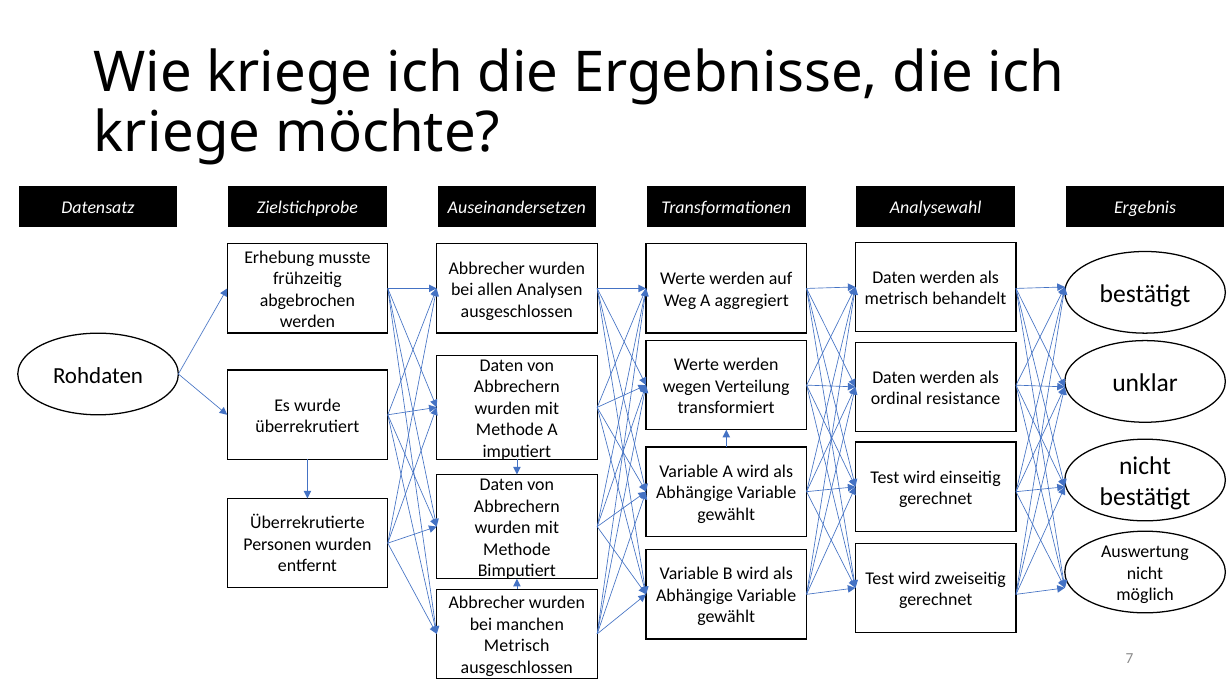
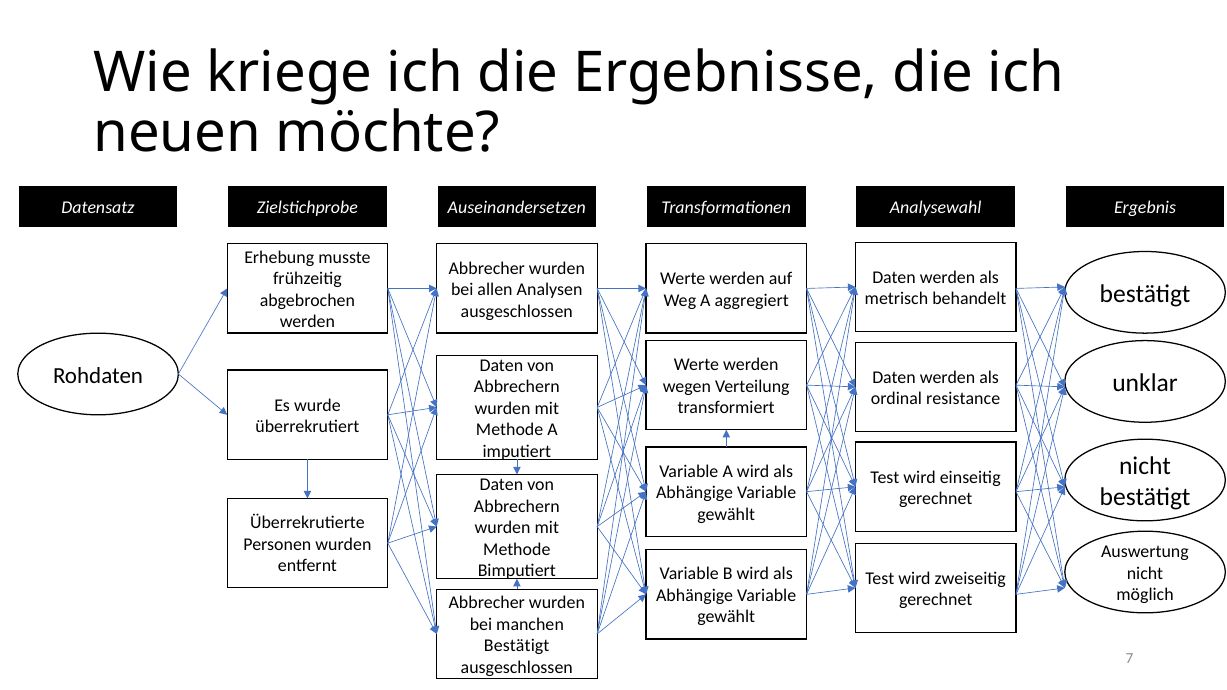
kriege: kriege -> neuen (177, 133)
Metrisch: Metrisch -> Bestätigt (517, 646)
